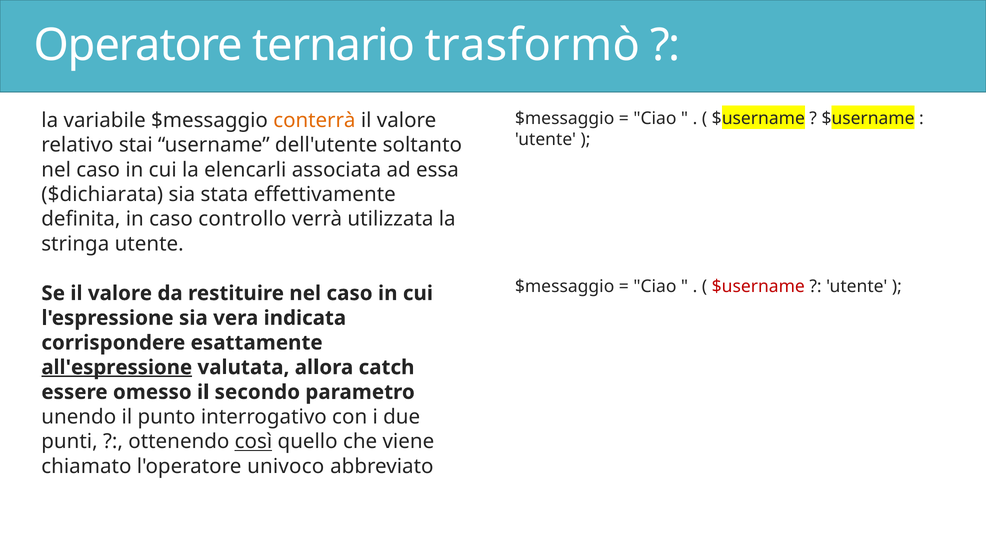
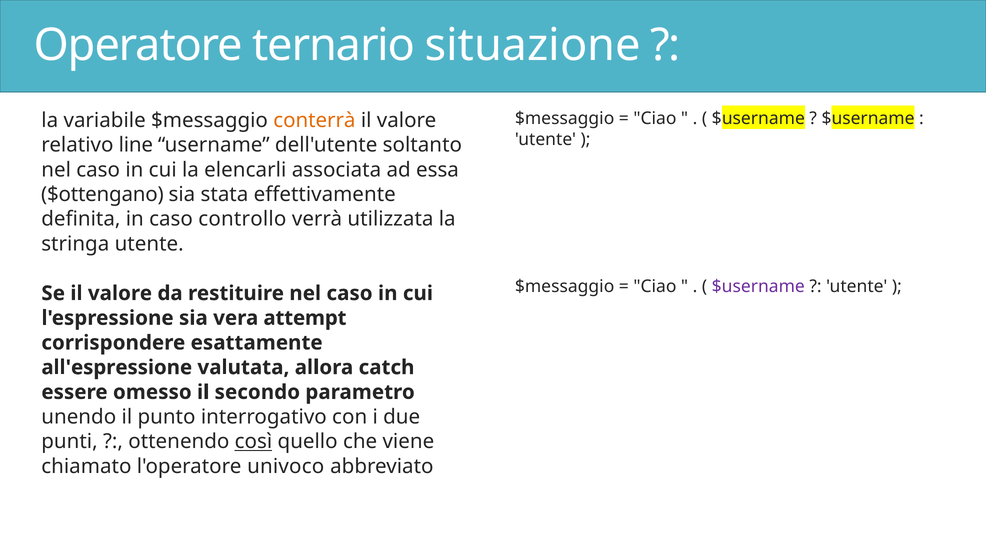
trasformò: trasformò -> situazione (533, 45)
stai: stai -> line (136, 145)
$dichiarata: $dichiarata -> $ottengano (102, 194)
$username colour: red -> purple (758, 286)
indicata: indicata -> attempt (305, 318)
all'espressione underline: present -> none (117, 367)
